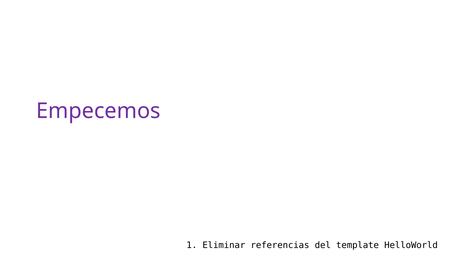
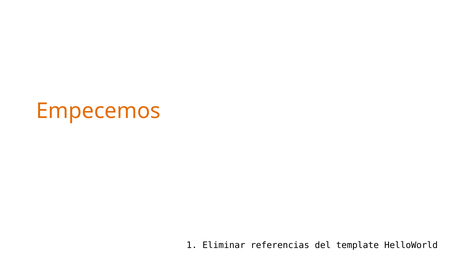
Empecemos colour: purple -> orange (98, 111)
